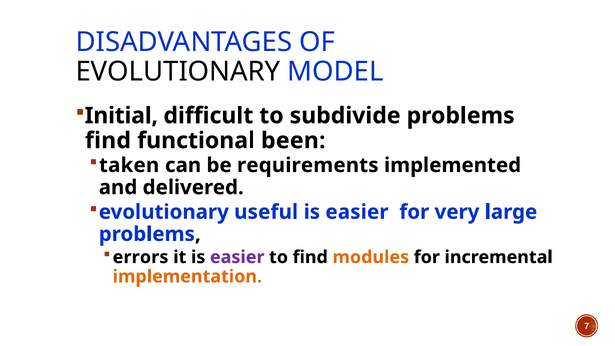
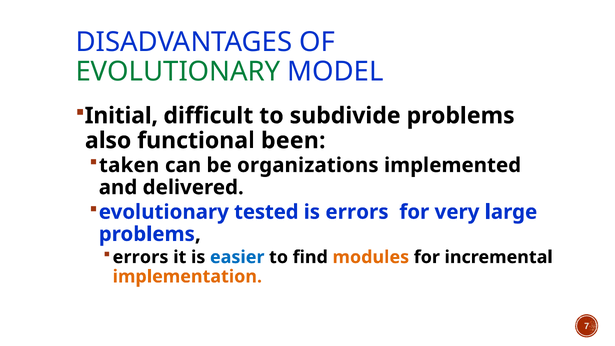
EVOLUTIONARY colour: black -> green (178, 72)
find: find -> also (108, 141)
requirements: requirements -> organizations (308, 165)
useful: useful -> tested (266, 212)
easier: easier -> errors (357, 212)
easier colour: purple -> blue (237, 257)
